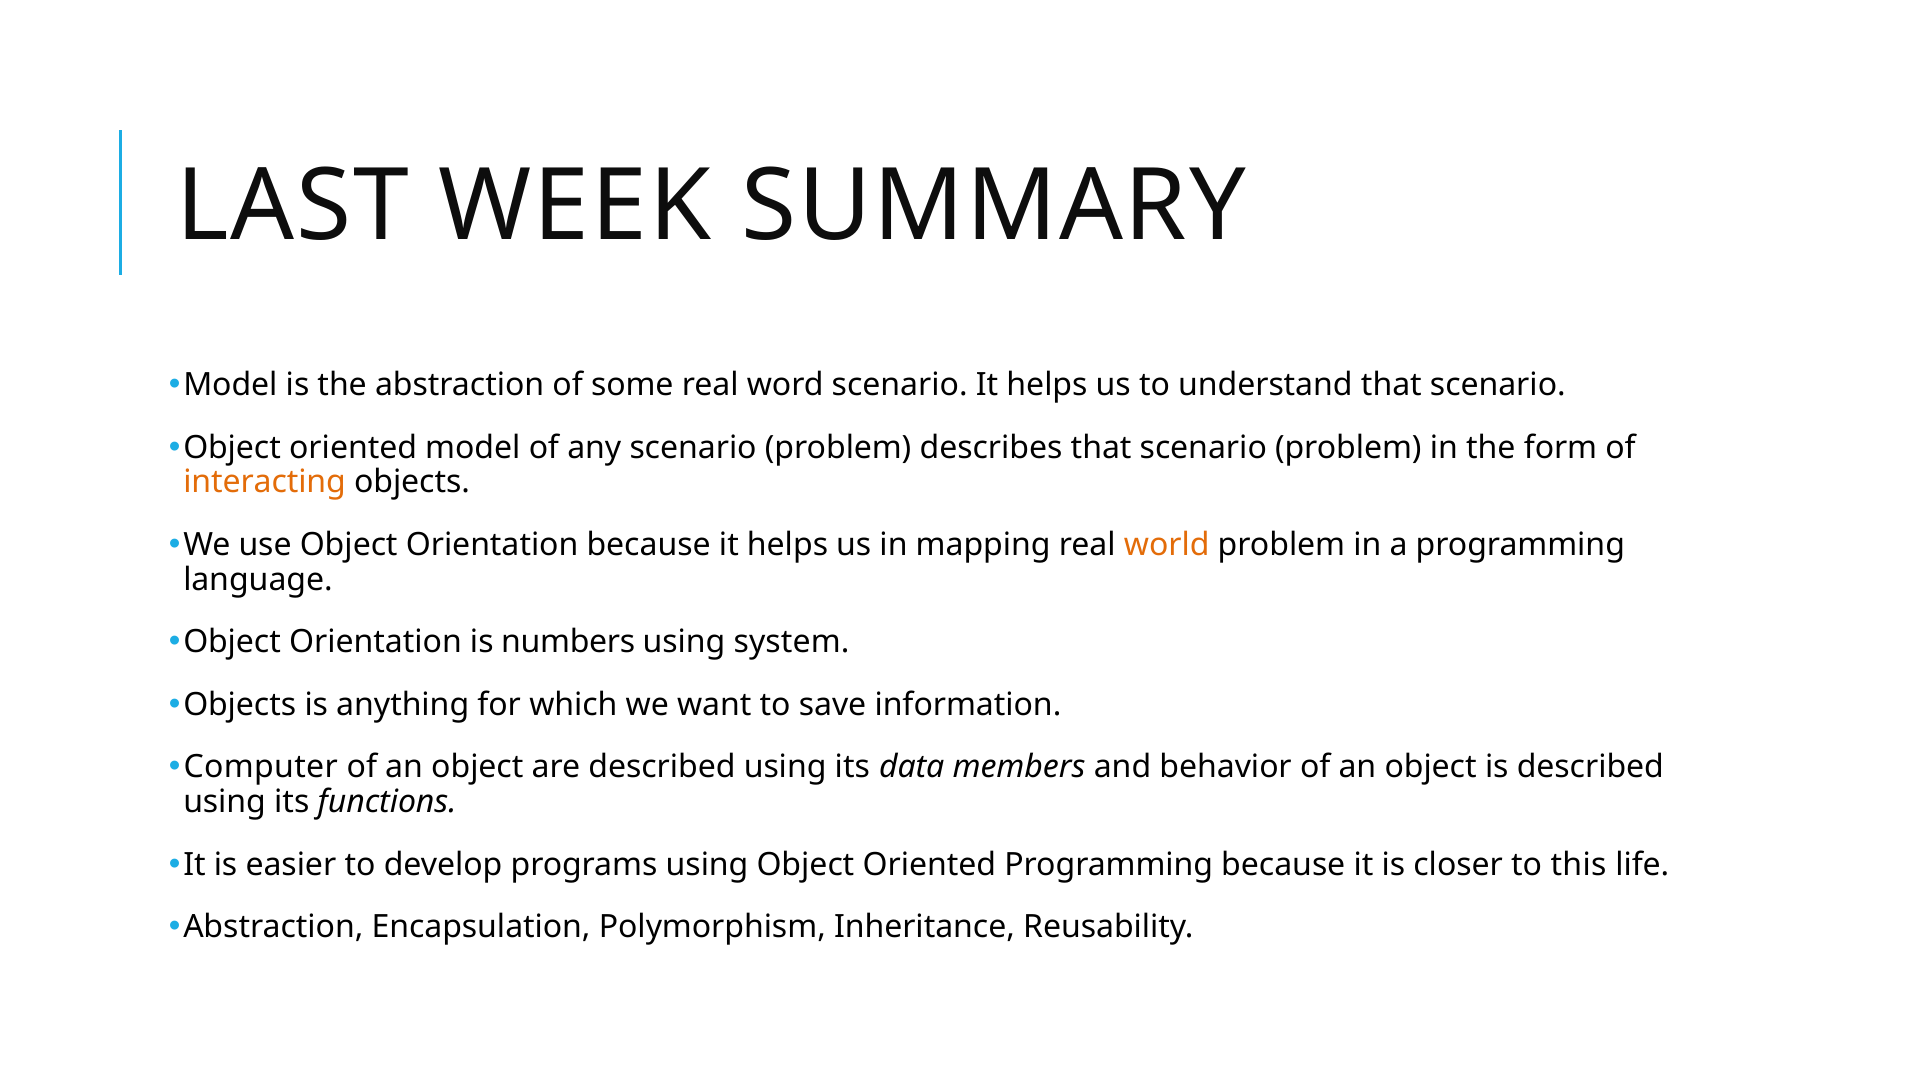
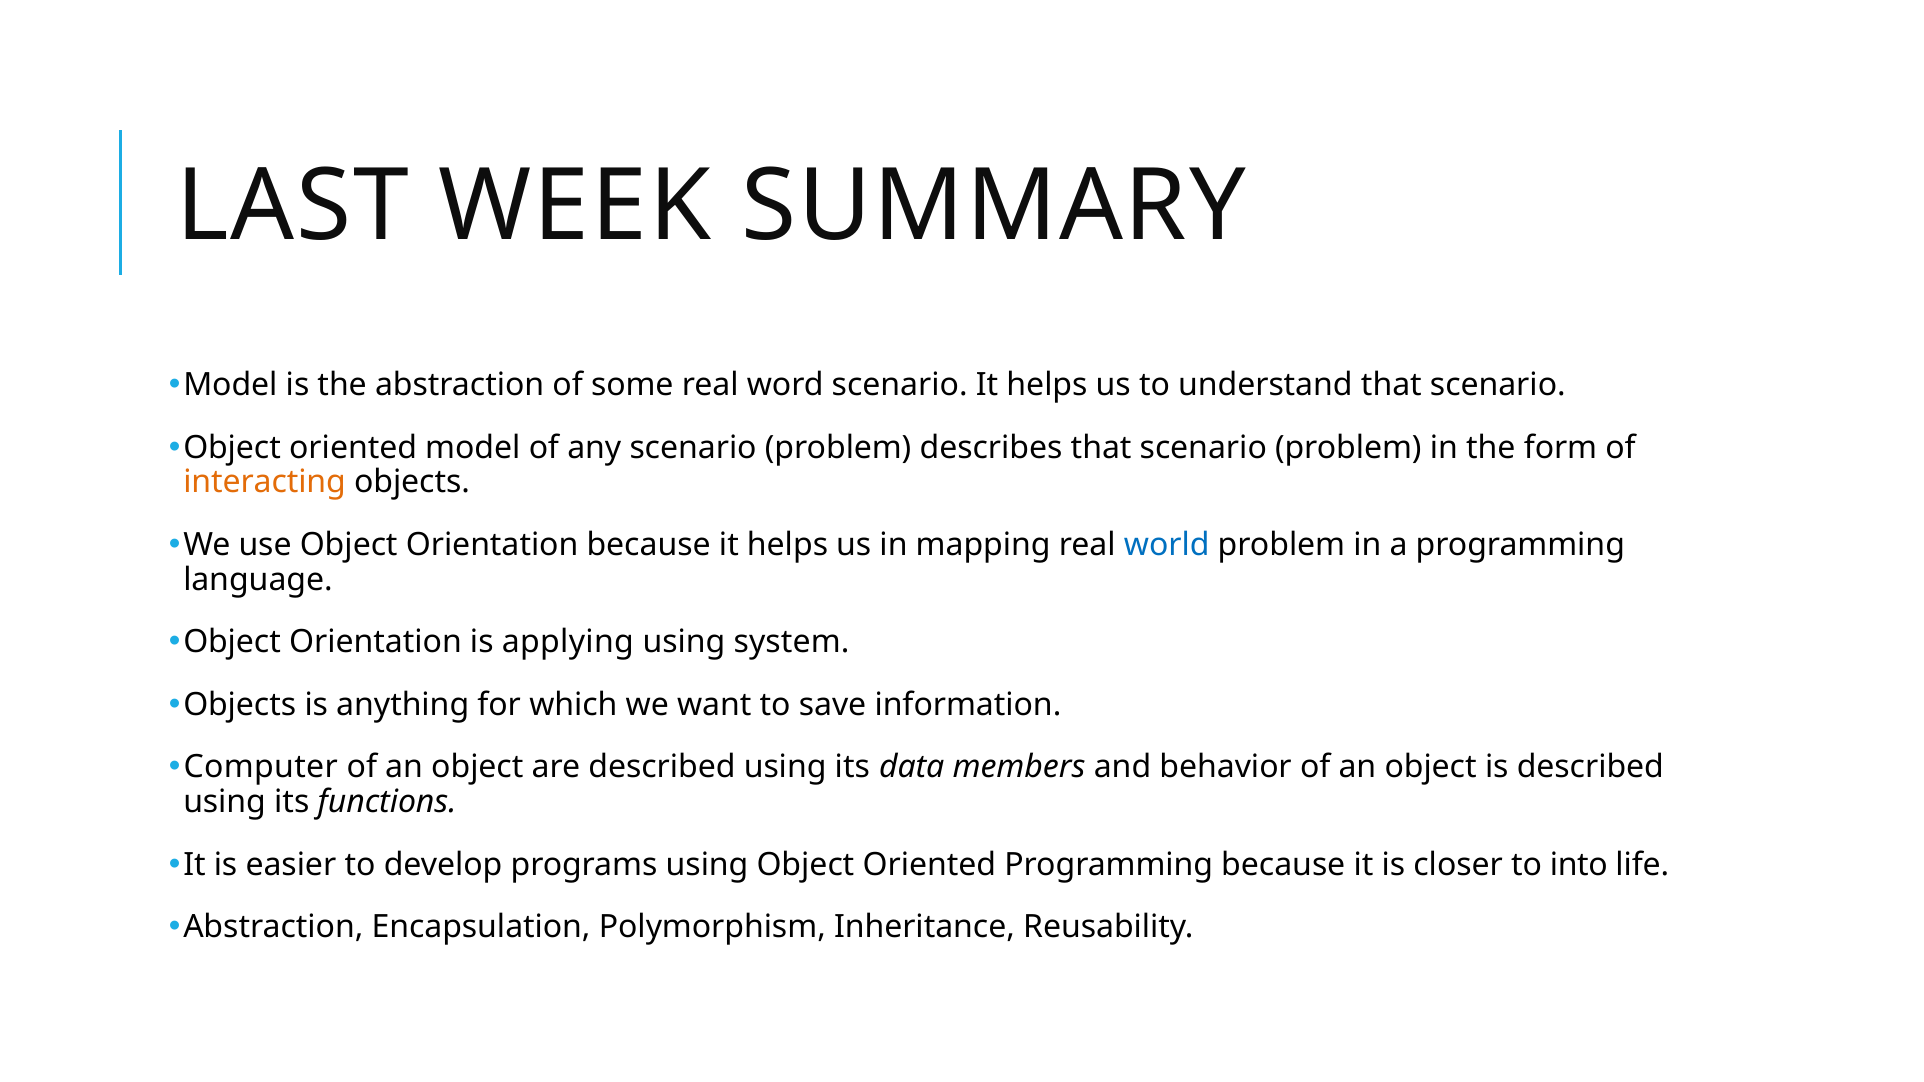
world colour: orange -> blue (1167, 545)
numbers: numbers -> applying (568, 642)
this: this -> into (1579, 865)
